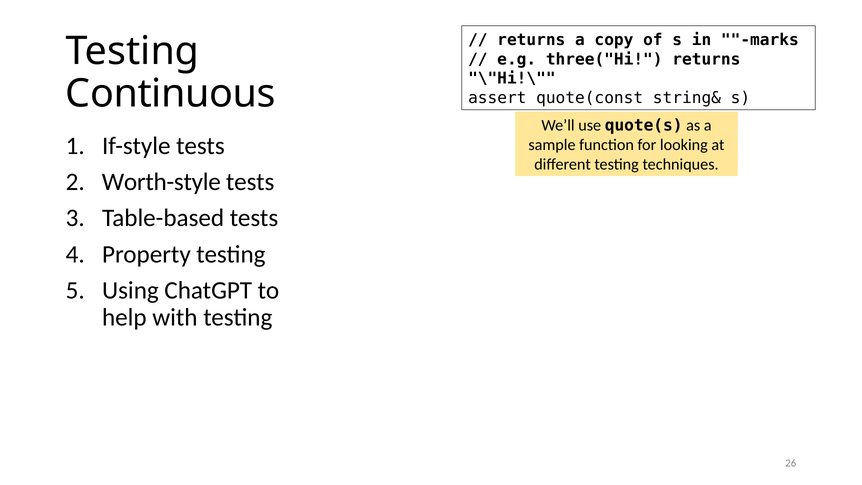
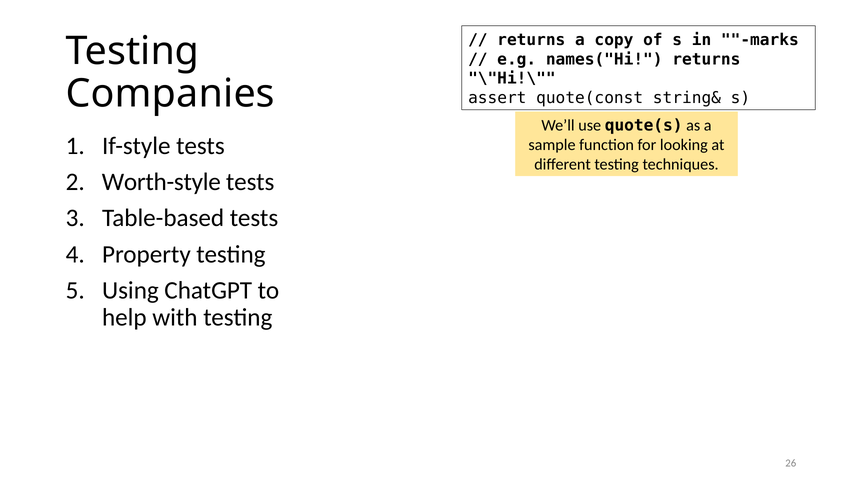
three("Hi: three("Hi -> names("Hi (604, 59)
Continuous: Continuous -> Companies (170, 94)
